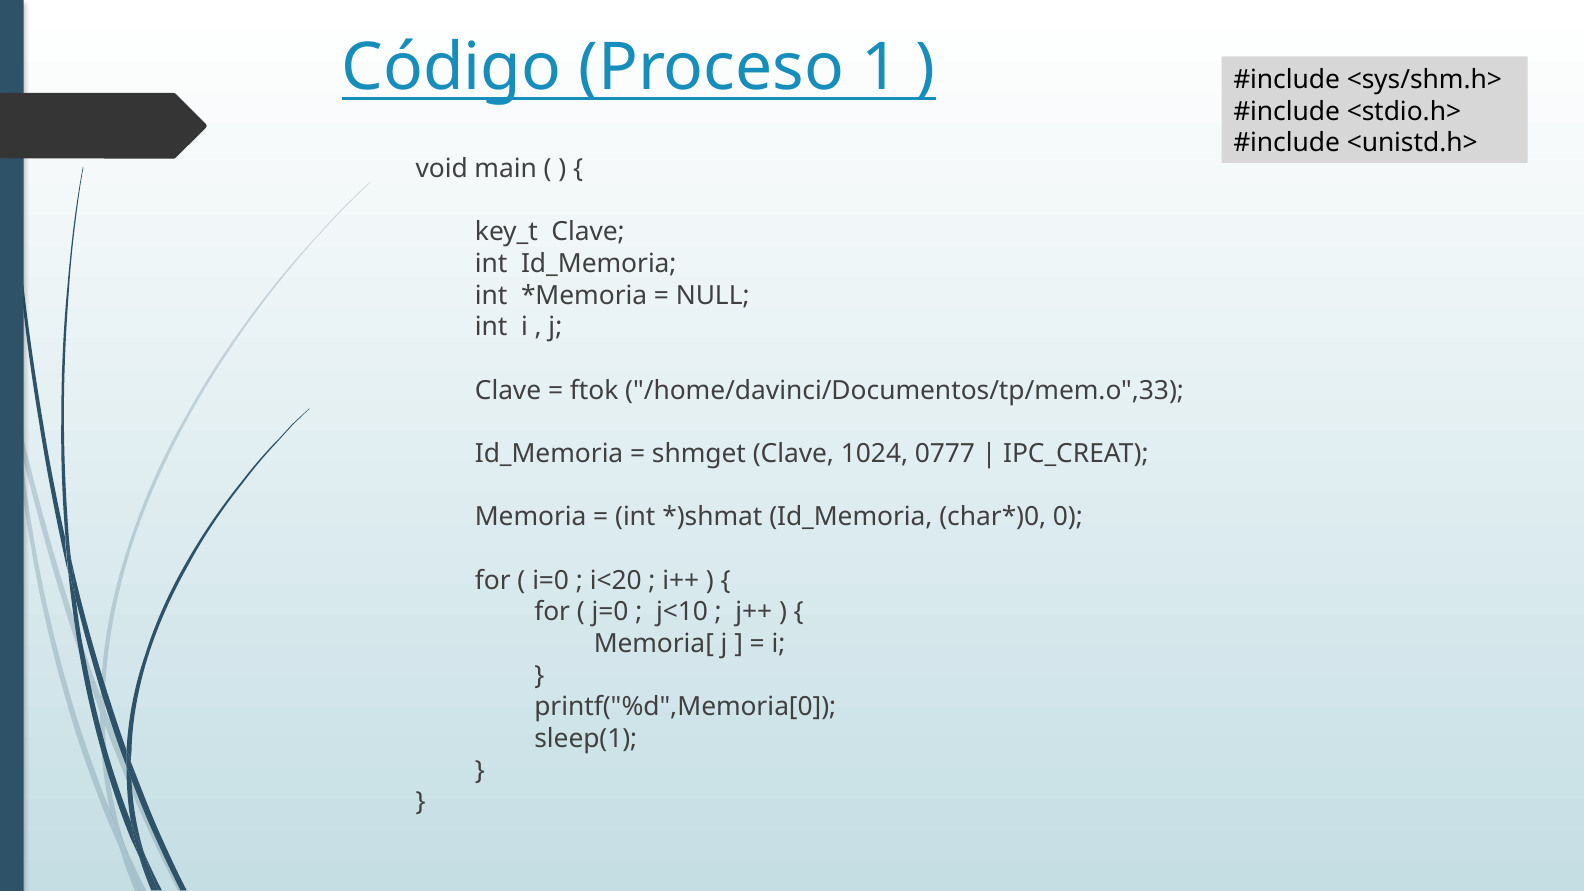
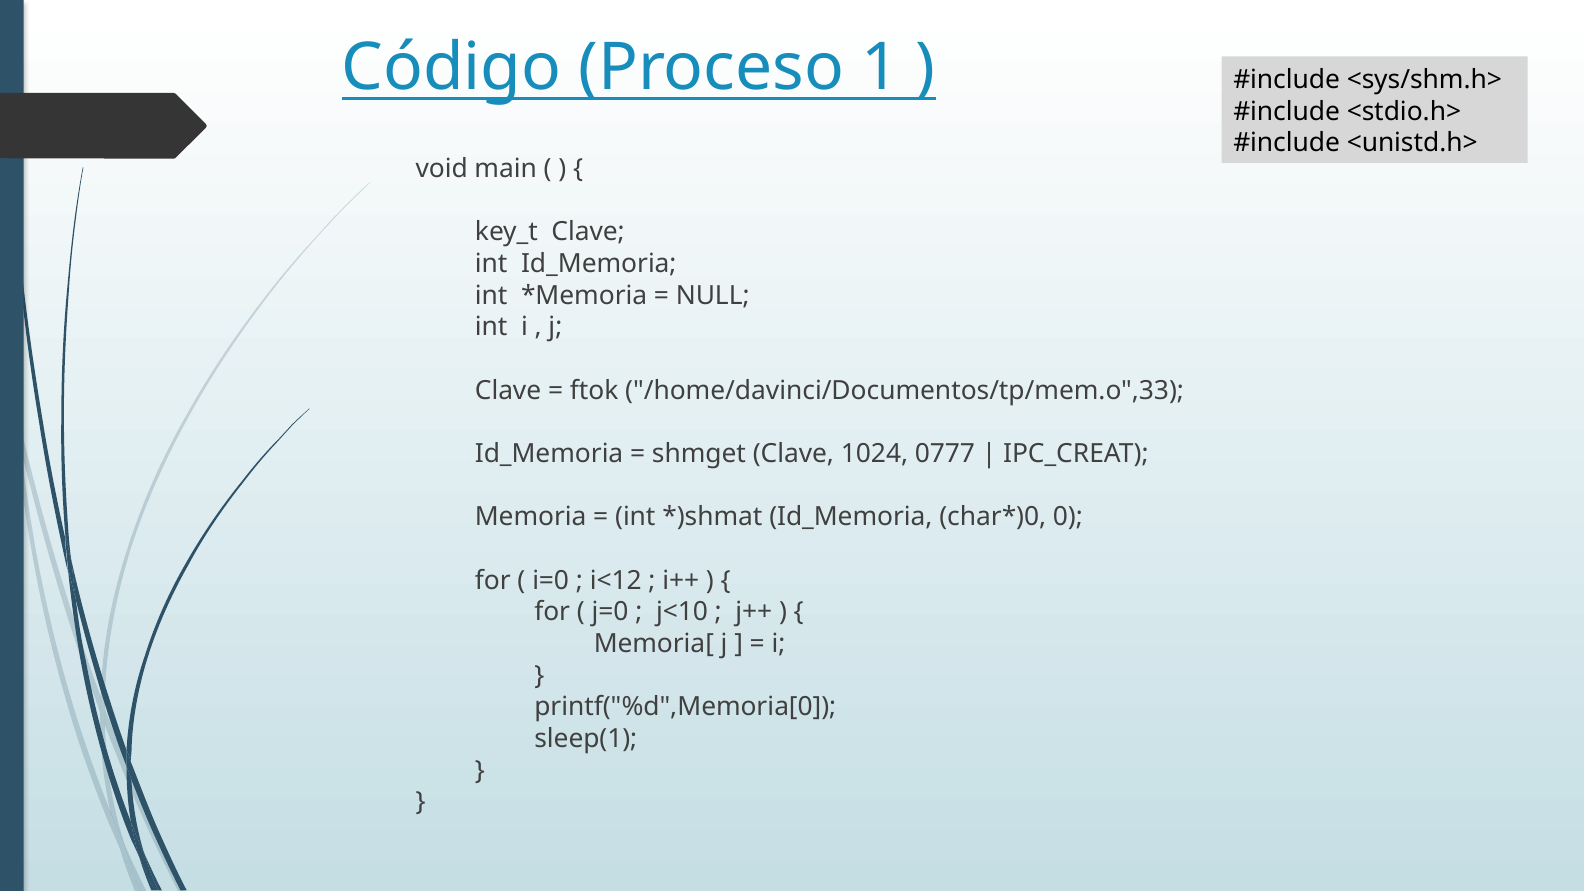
i<20: i<20 -> i<12 (616, 580)
